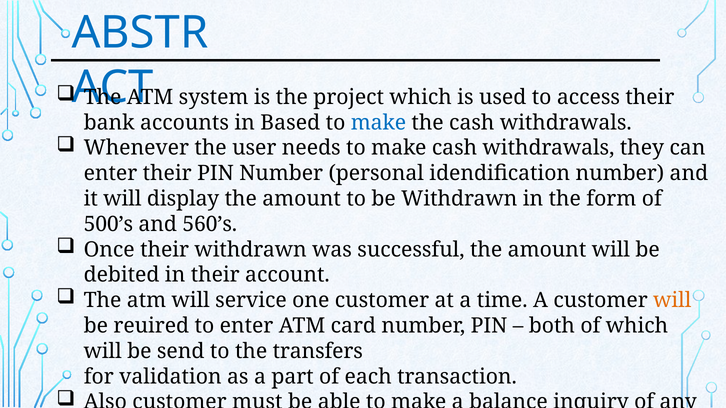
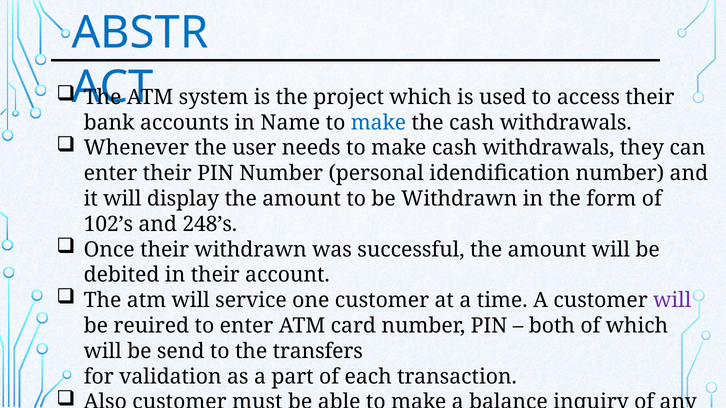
Based: Based -> Name (290, 123)
500’s: 500’s -> 102’s (108, 224)
560’s: 560’s -> 248’s (210, 224)
will colour: orange -> purple (672, 301)
